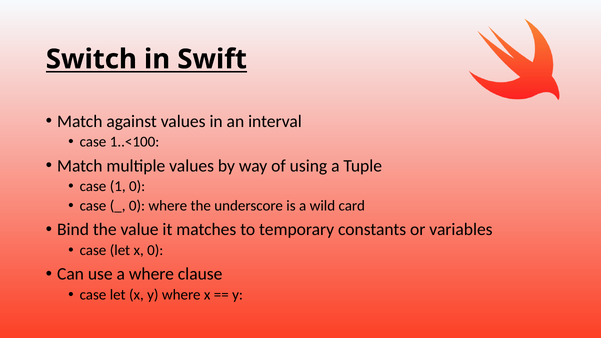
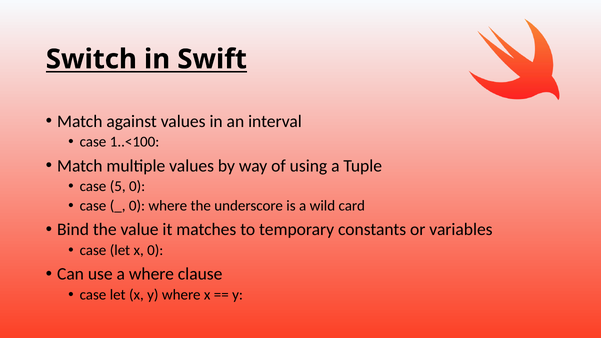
1: 1 -> 5 (118, 187)
